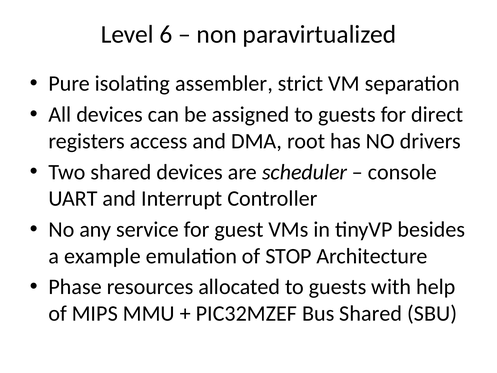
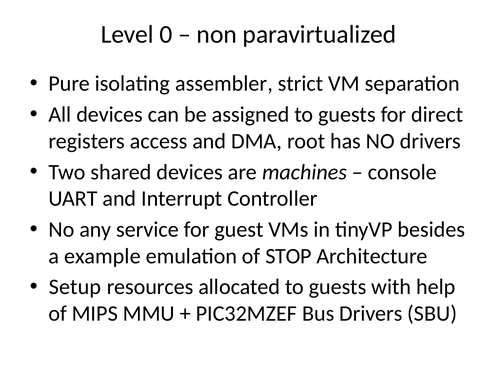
6: 6 -> 0 (166, 35)
scheduler: scheduler -> machines (305, 172)
Phase: Phase -> Setup (75, 287)
Bus Shared: Shared -> Drivers (371, 313)
